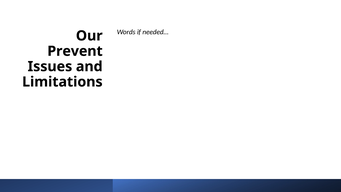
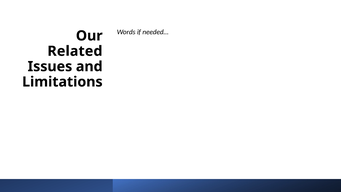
Prevent: Prevent -> Related (75, 51)
